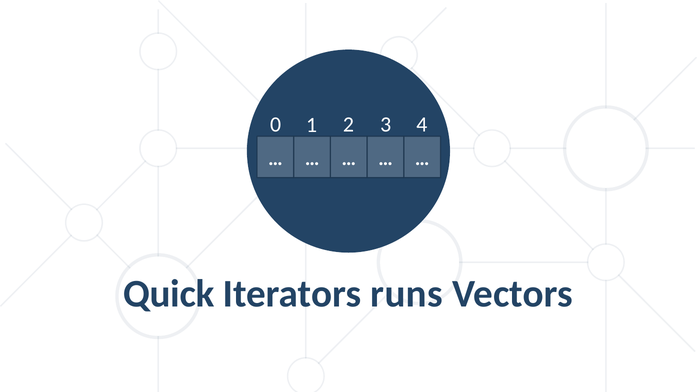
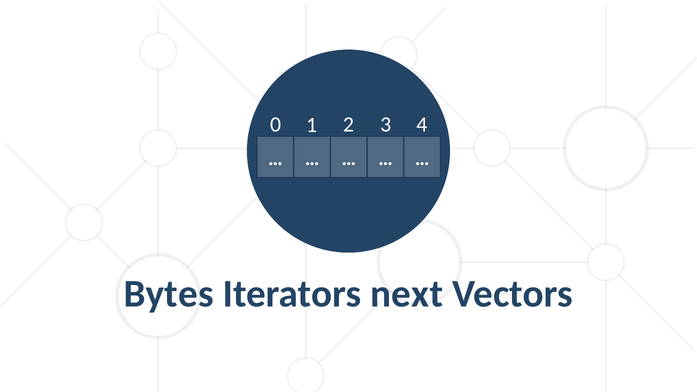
Quick: Quick -> Bytes (169, 294)
runs: runs -> next (407, 294)
